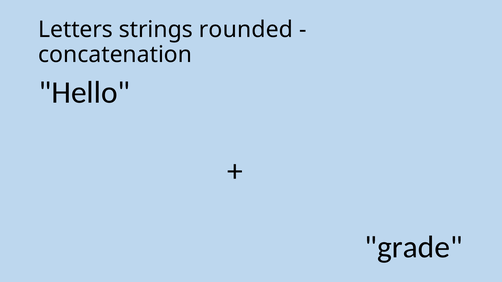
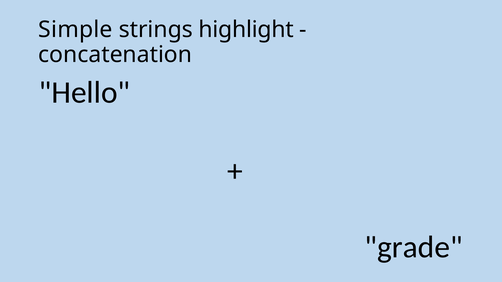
Letters: Letters -> Simple (75, 30)
rounded: rounded -> highlight (246, 30)
